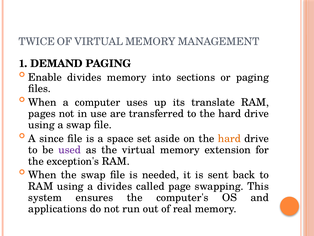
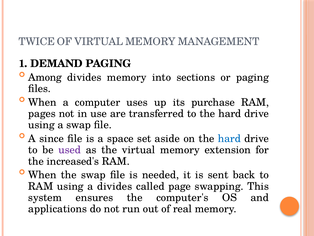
Enable: Enable -> Among (45, 77)
translate: translate -> purchase (213, 102)
hard colour: orange -> blue (229, 138)
exception's: exception's -> increased's (73, 161)
